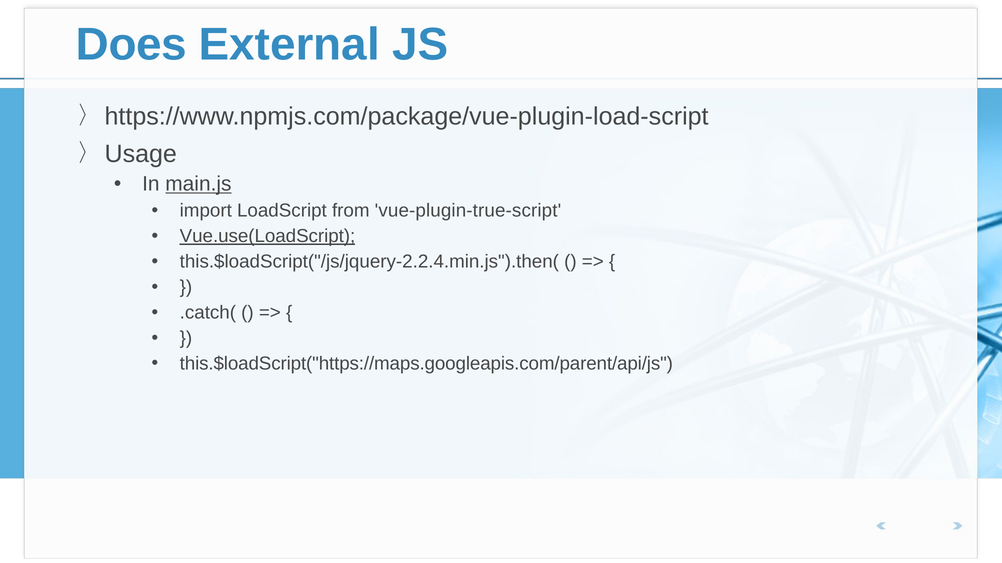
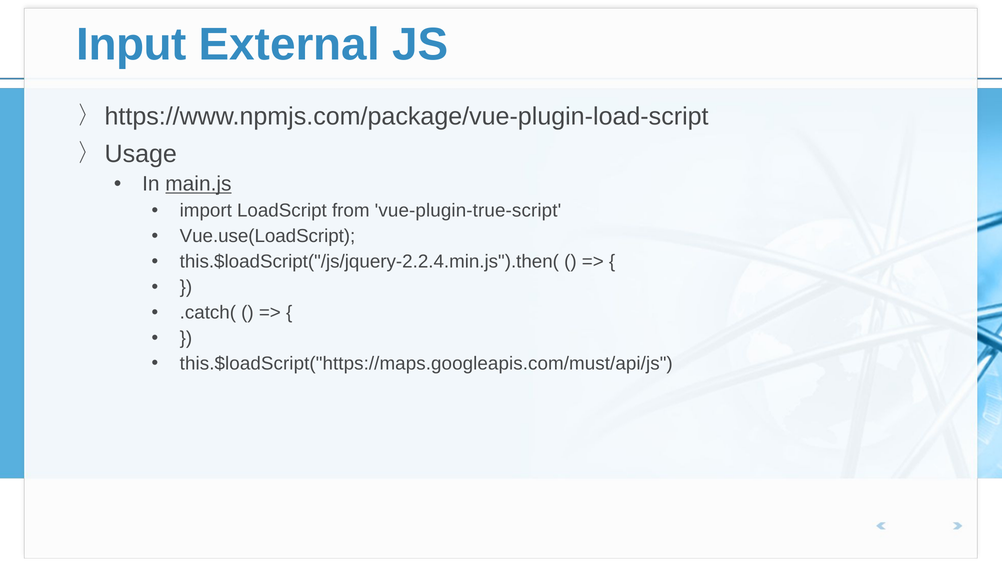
Does: Does -> Input (131, 45)
Vue.use(LoadScript underline: present -> none (268, 236)
this.$loadScript("https://maps.googleapis.com/parent/api/js: this.$loadScript("https://maps.googleapis.com/parent/api/js -> this.$loadScript("https://maps.googleapis.com/must/api/js (426, 364)
